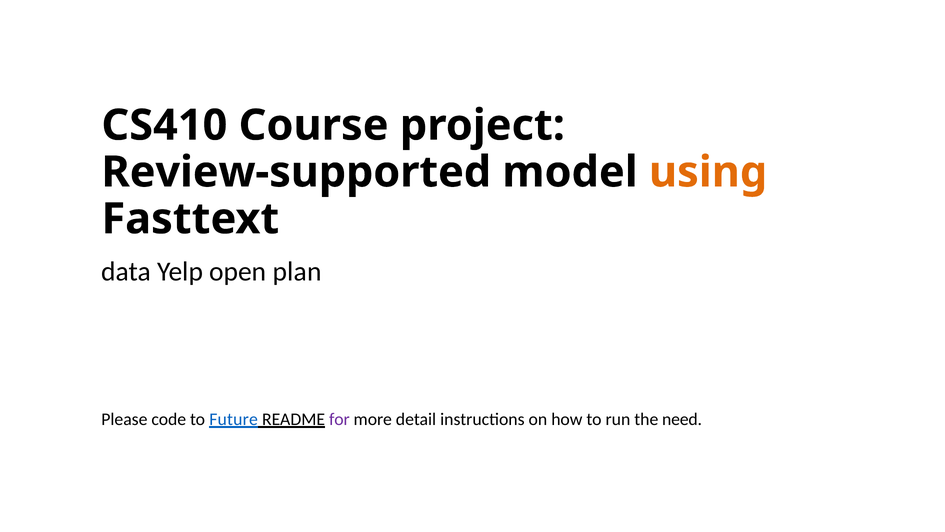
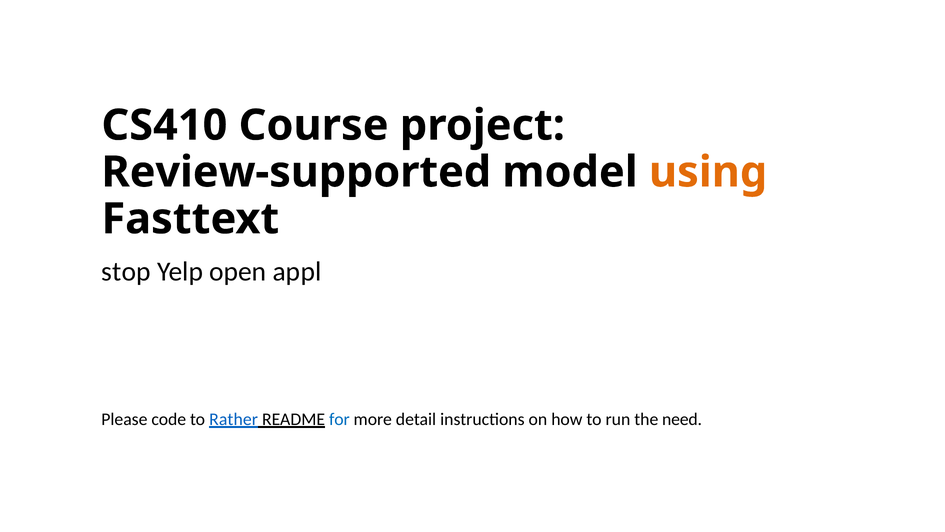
data: data -> stop (126, 271)
plan: plan -> appl (297, 271)
Future: Future -> Rather (234, 419)
for colour: purple -> blue (339, 419)
